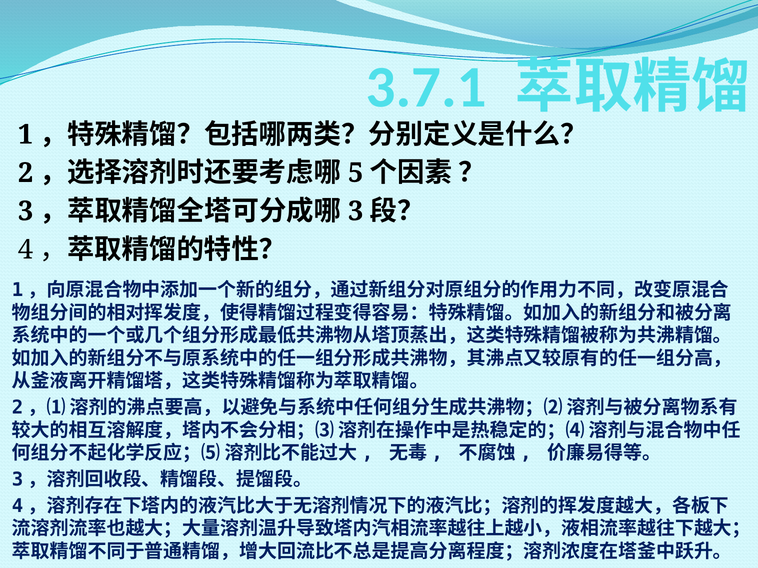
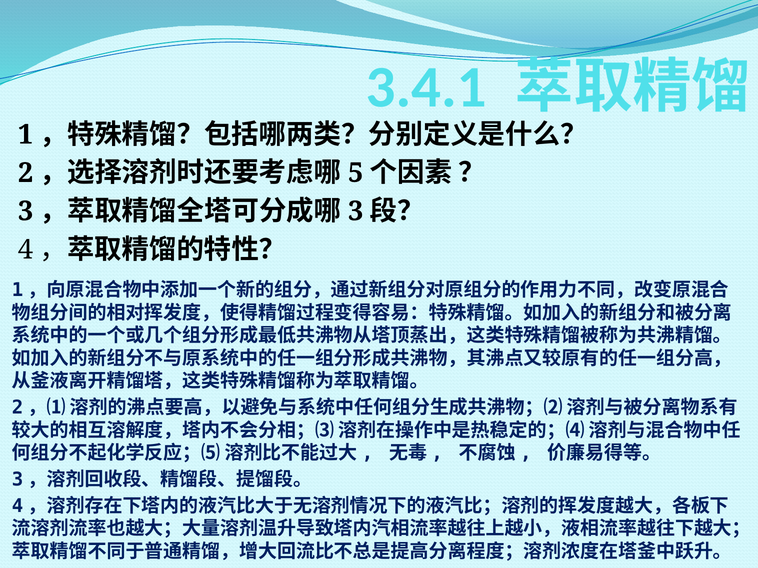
3.7.1: 3.7.1 -> 3.4.1 (426, 87)
